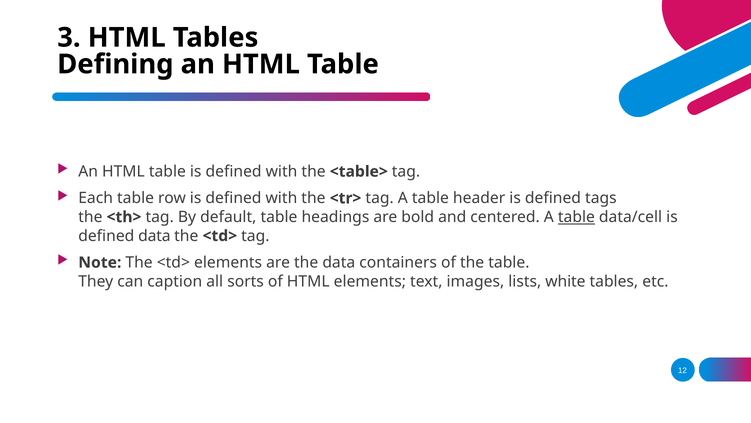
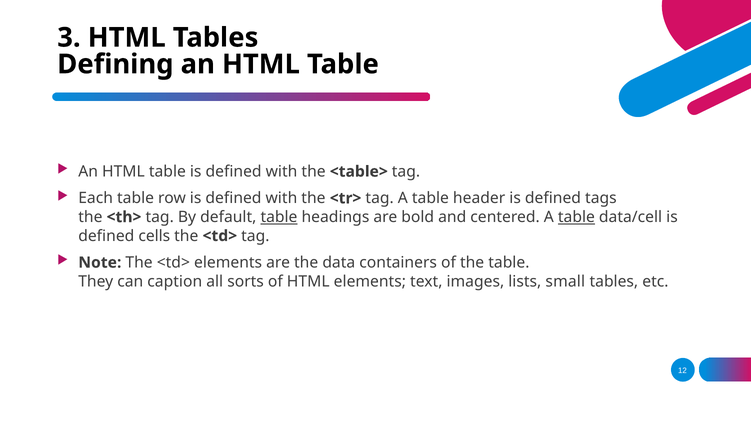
table underline: none -> present (279, 217)
defined data: data -> cells (154, 236)
white: white -> small (565, 281)
